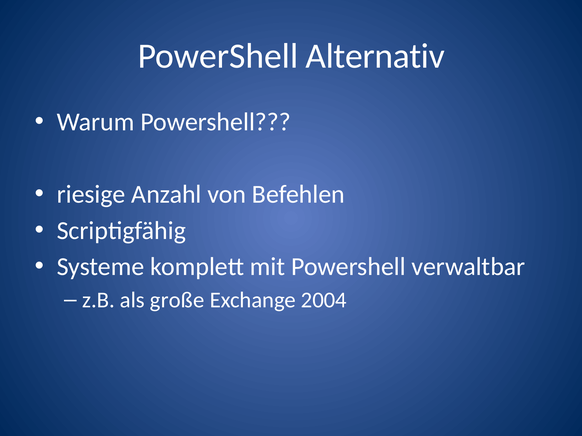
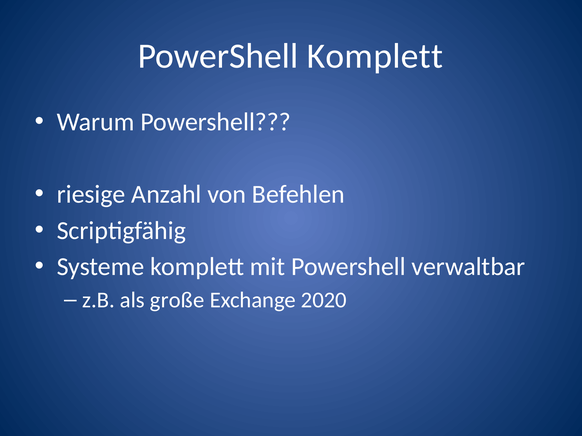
PowerShell Alternativ: Alternativ -> Komplett (375, 56)
2004: 2004 -> 2020 (324, 300)
